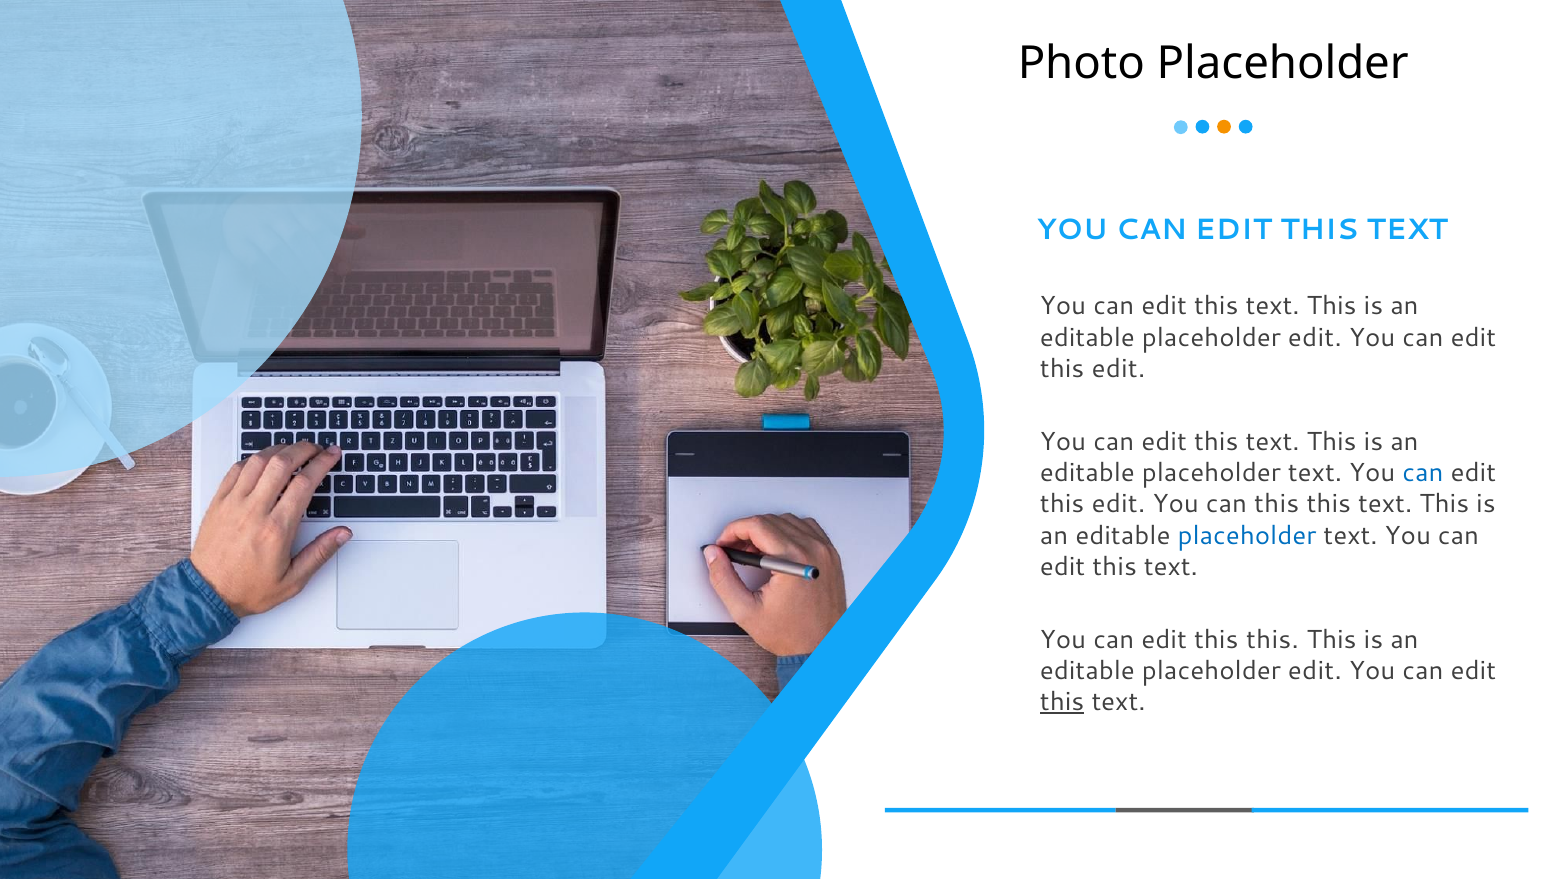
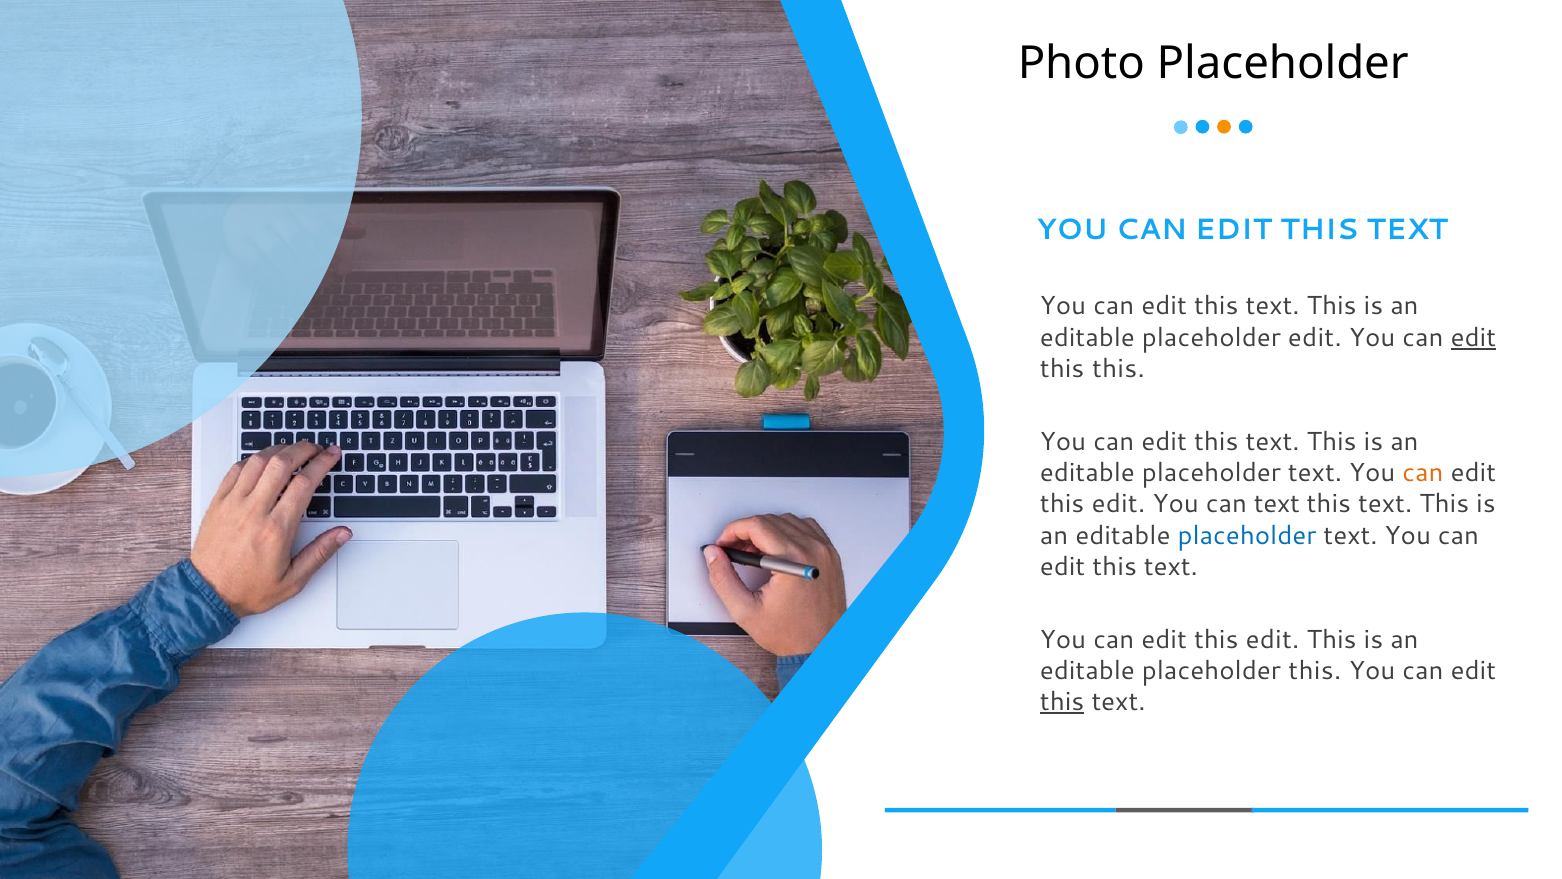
edit underline: none -> present (1473, 338)
edit: edit -> this (1118, 369)
can colour: blue -> orange (1423, 473)
can this: this -> text (1277, 504)
this: this -> edit (1272, 640)
edit: edit -> this (1315, 671)
